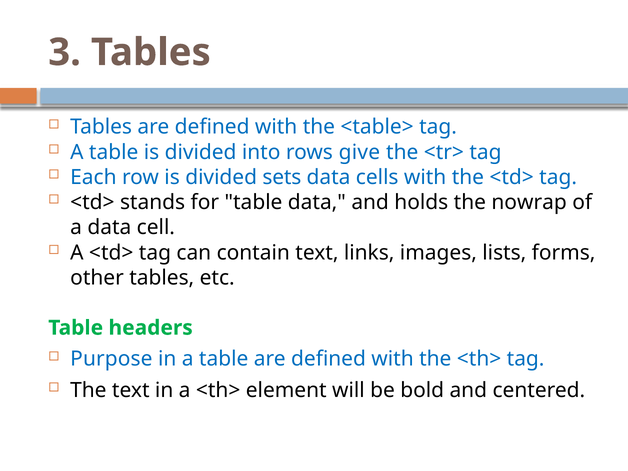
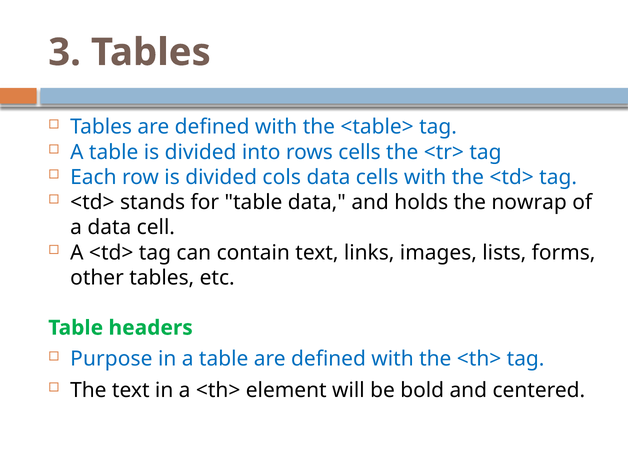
rows give: give -> cells (360, 152)
sets: sets -> cols (282, 177)
